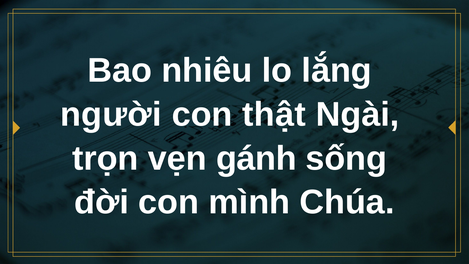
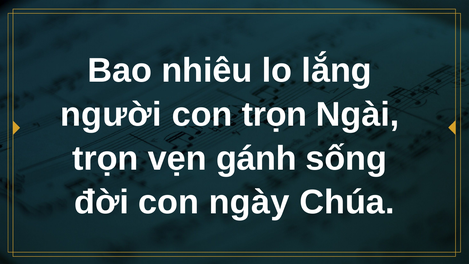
con thật: thật -> trọn (274, 114)
mình: mình -> ngày (249, 202)
